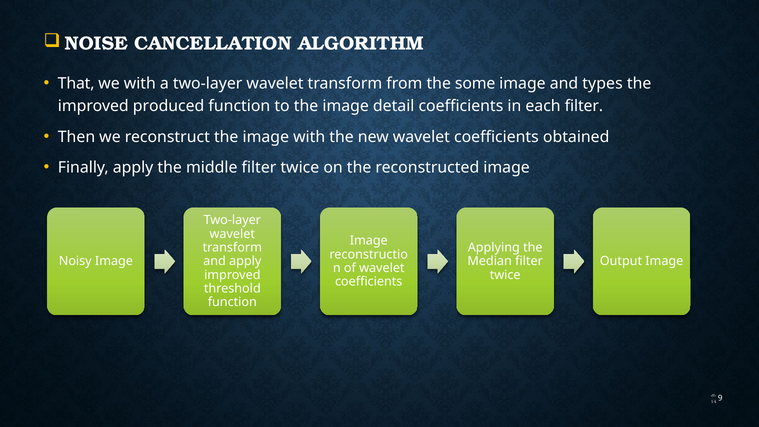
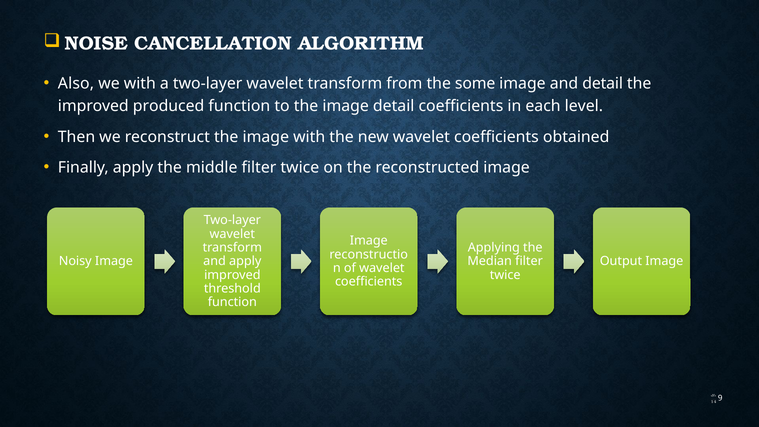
That: That -> Also (76, 83)
and types: types -> detail (603, 83)
each filter: filter -> level (584, 106)
